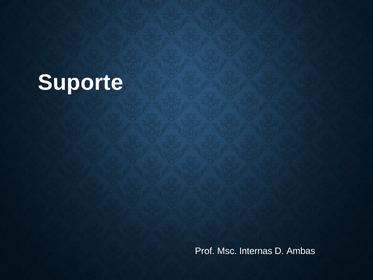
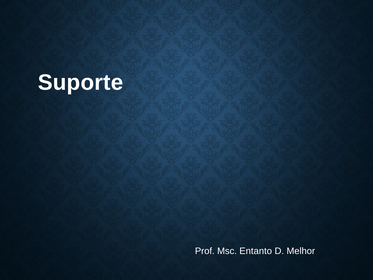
Internas: Internas -> Entanto (256, 251)
Ambas: Ambas -> Melhor (301, 251)
